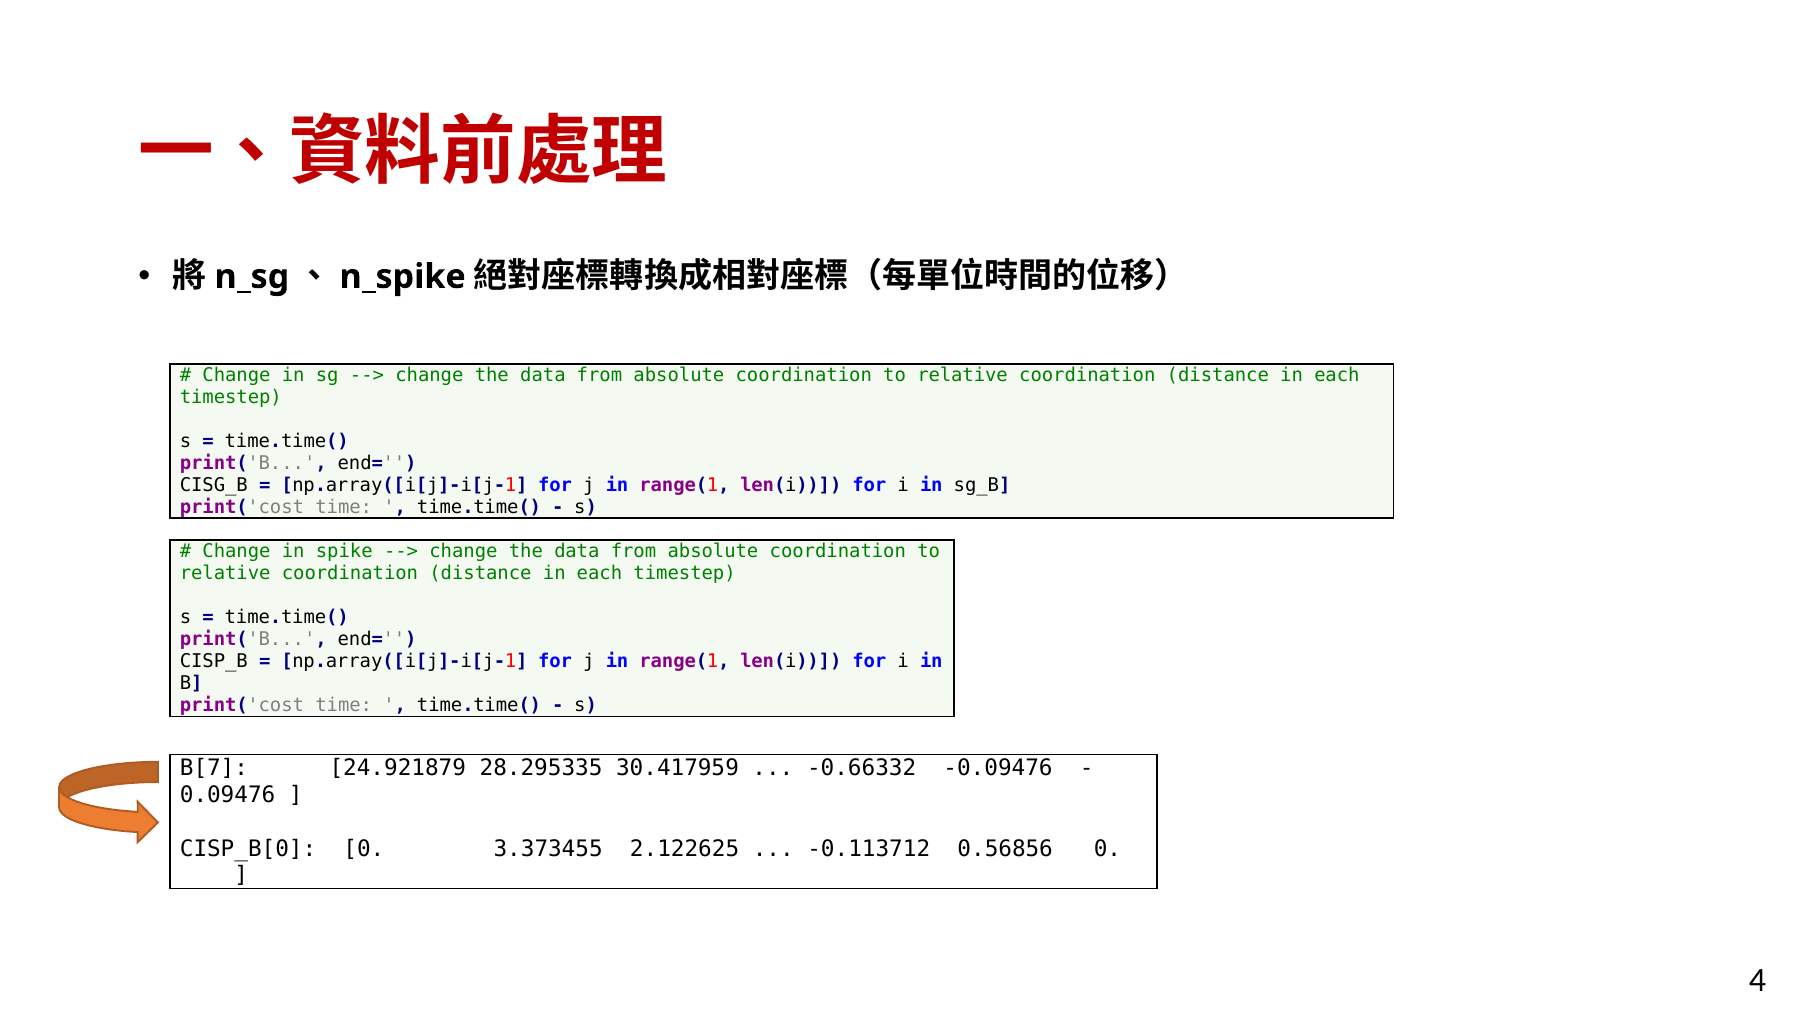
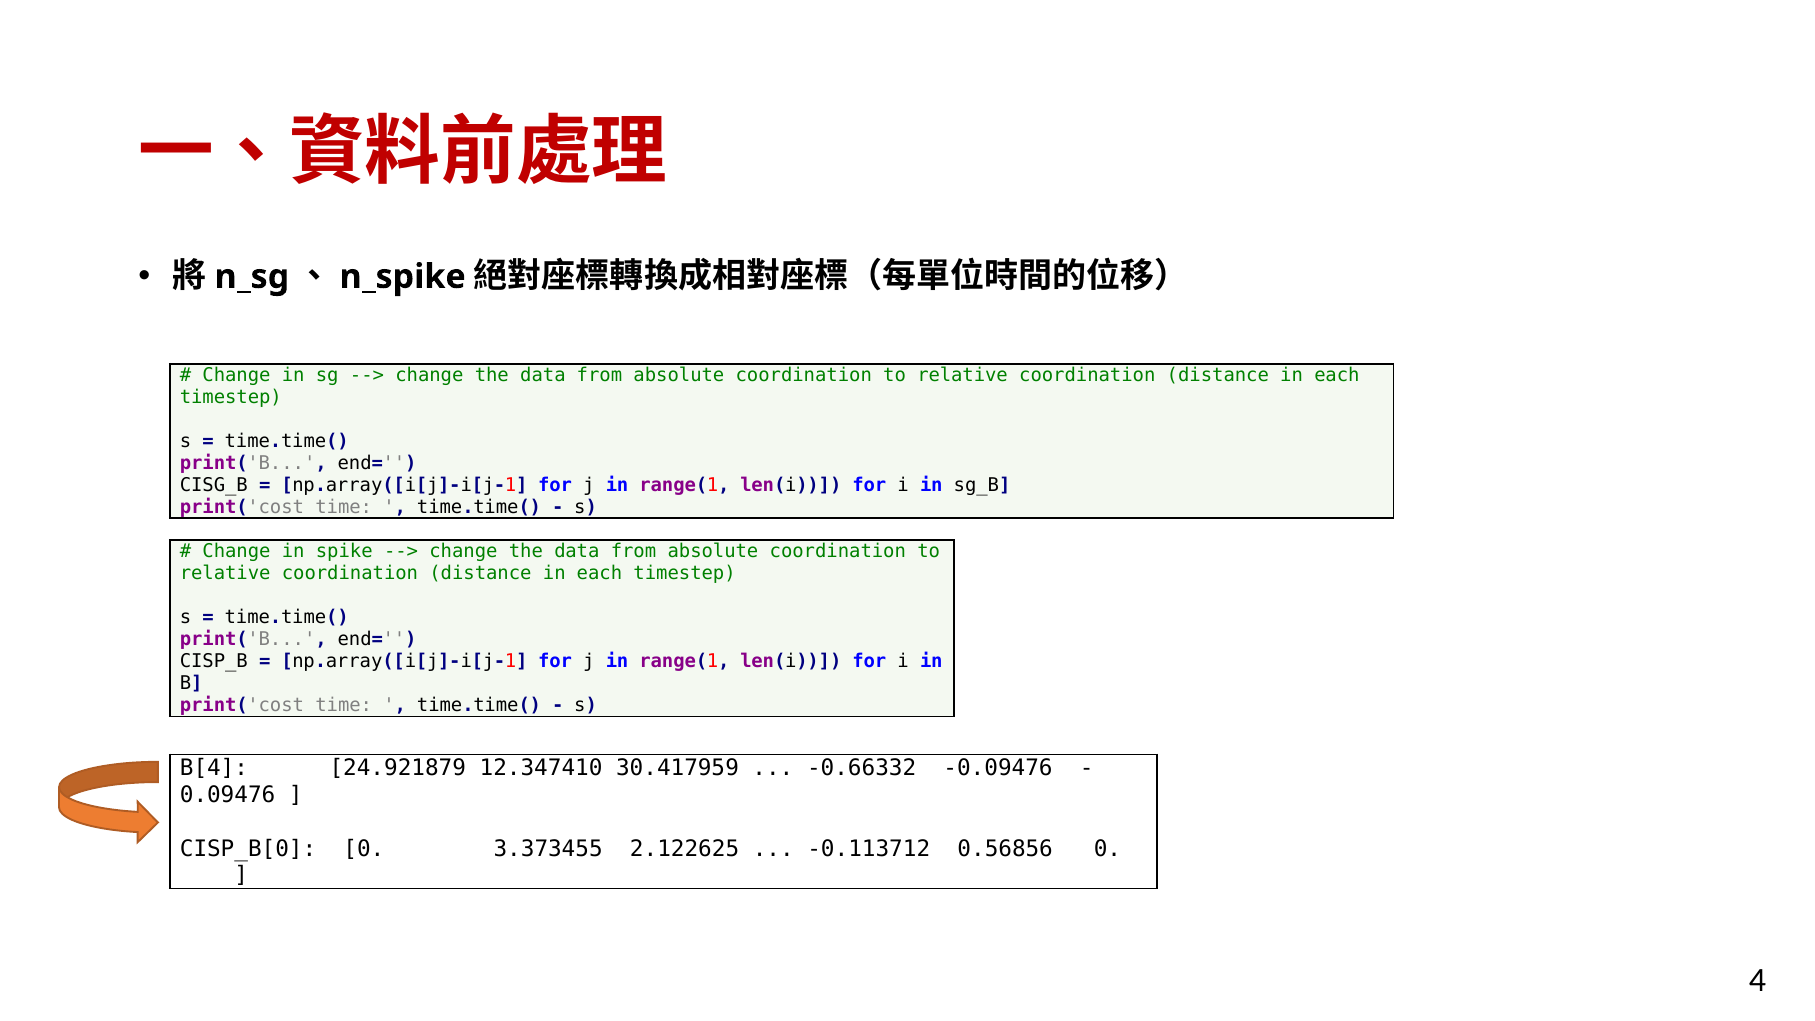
B[7: B[7 -> B[4 (214, 768)
28.295335: 28.295335 -> 12.347410 (541, 768)
